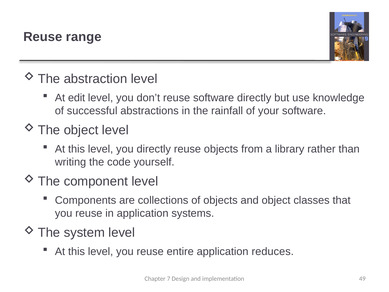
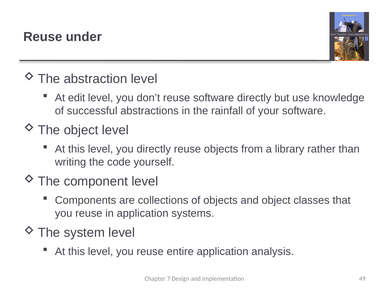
range: range -> under (84, 37)
reduces: reduces -> analysis (273, 251)
